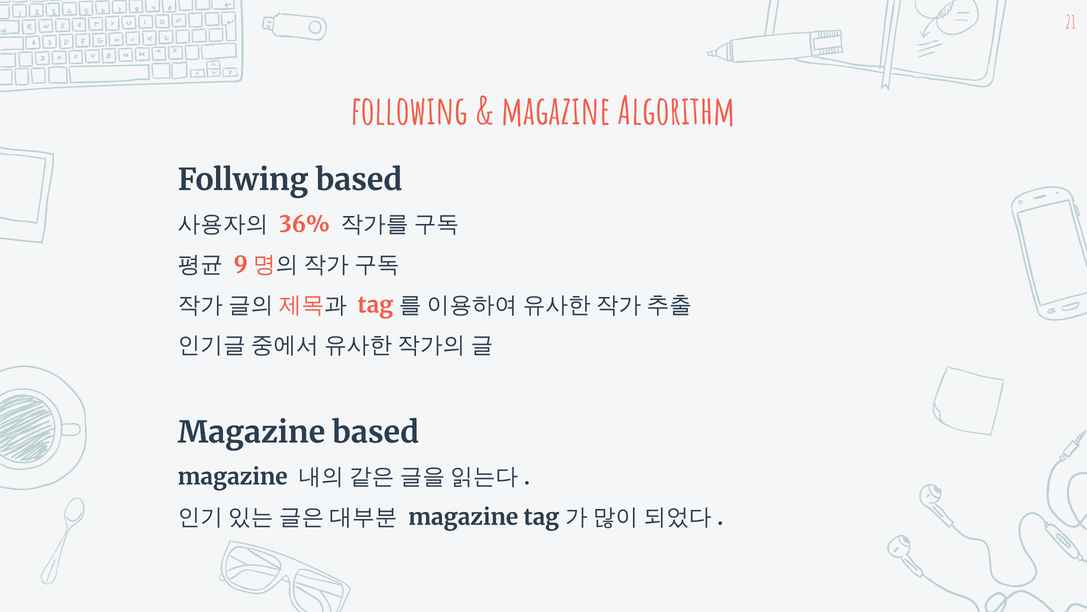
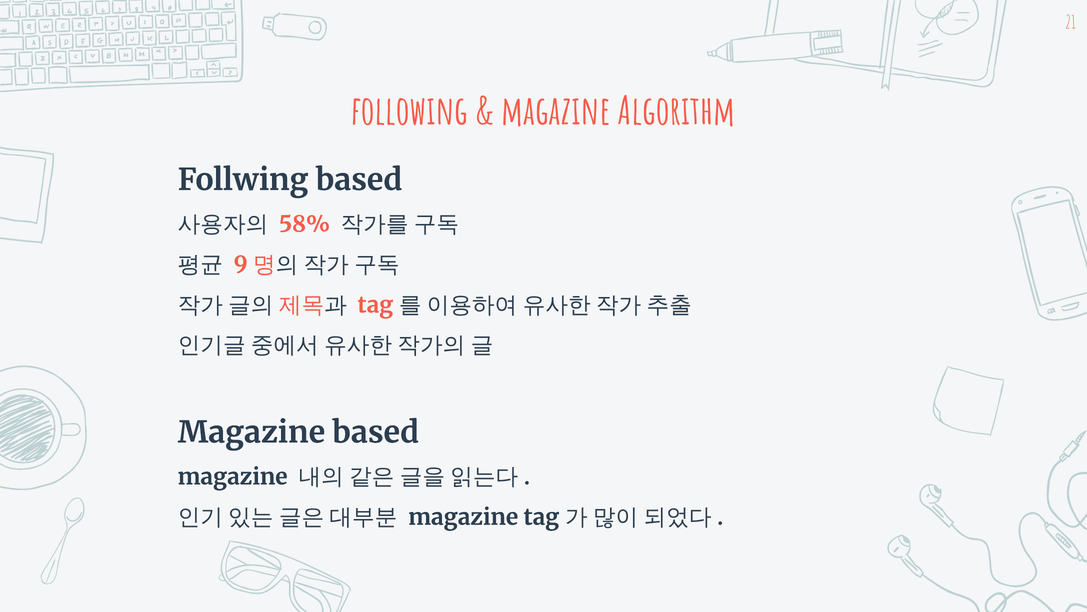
36%: 36% -> 58% (304, 224)
